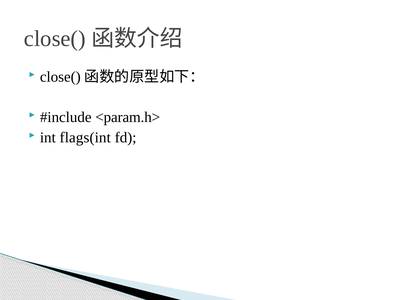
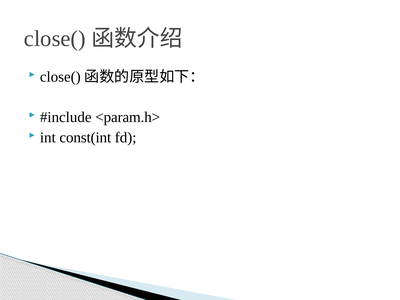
flags(int: flags(int -> const(int (85, 138)
